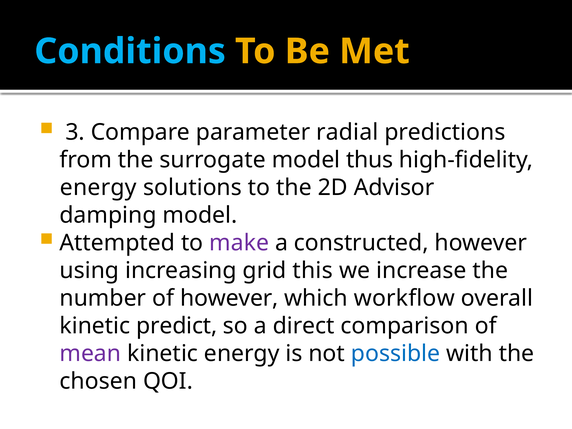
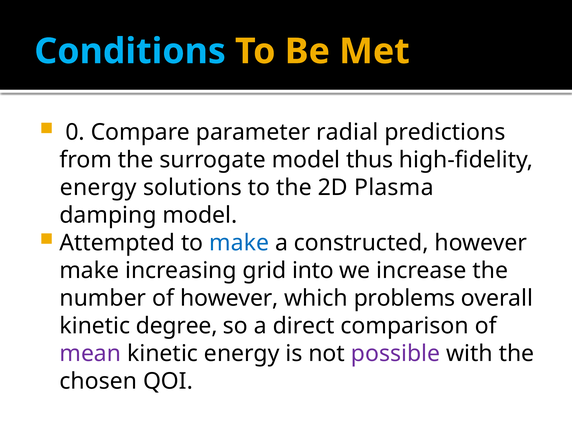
3: 3 -> 0 (75, 132)
Advisor: Advisor -> Plasma (394, 188)
make colour: purple -> blue (239, 243)
using: using -> make (89, 270)
this: this -> into (313, 270)
workflow: workflow -> problems (405, 298)
predict: predict -> degree (177, 326)
possible colour: blue -> purple (396, 353)
